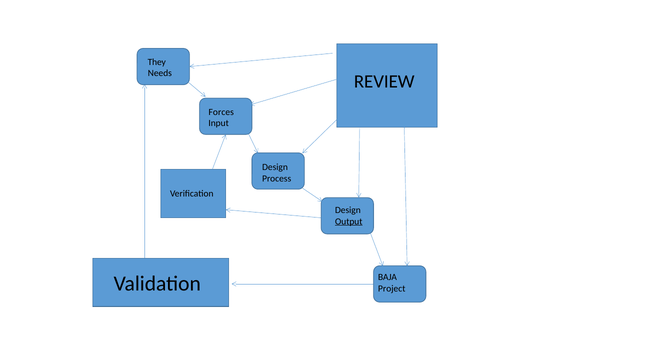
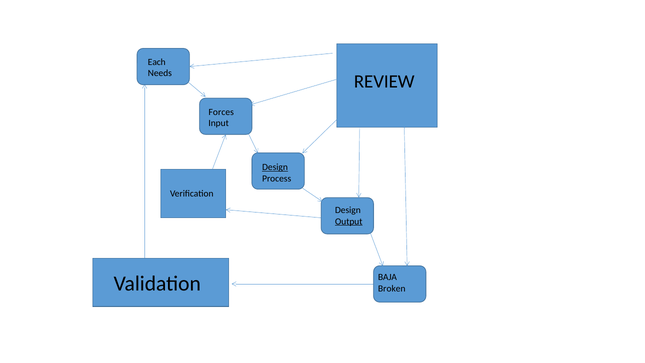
They: They -> Each (157, 62)
Design underline: none -> present (275, 167)
Project: Project -> Broken (392, 288)
